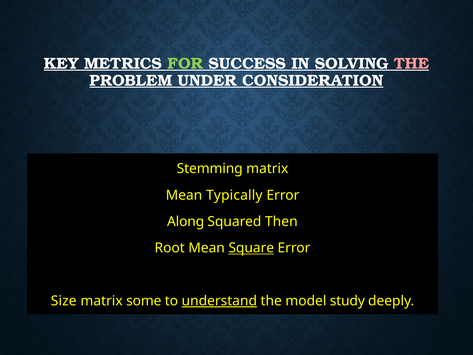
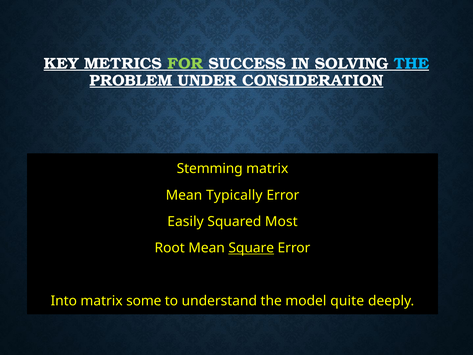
THE colour: pink -> light blue (412, 63)
Along: Along -> Easily (186, 221)
Then: Then -> Most (281, 221)
Size: Size -> Into (64, 301)
understand underline: present -> none (219, 301)
study: study -> quite (347, 301)
